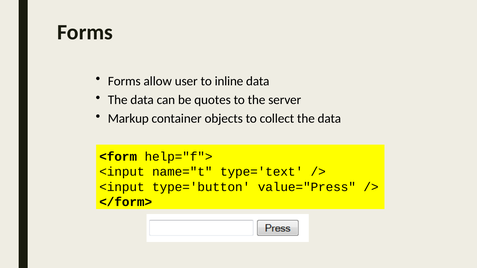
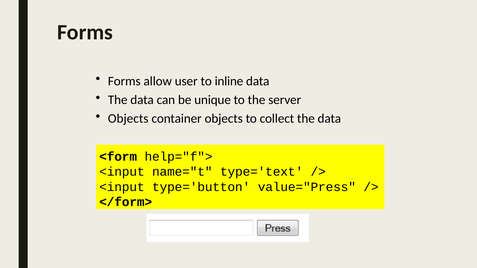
quotes: quotes -> unique (213, 100)
Markup: Markup -> Objects (128, 119)
